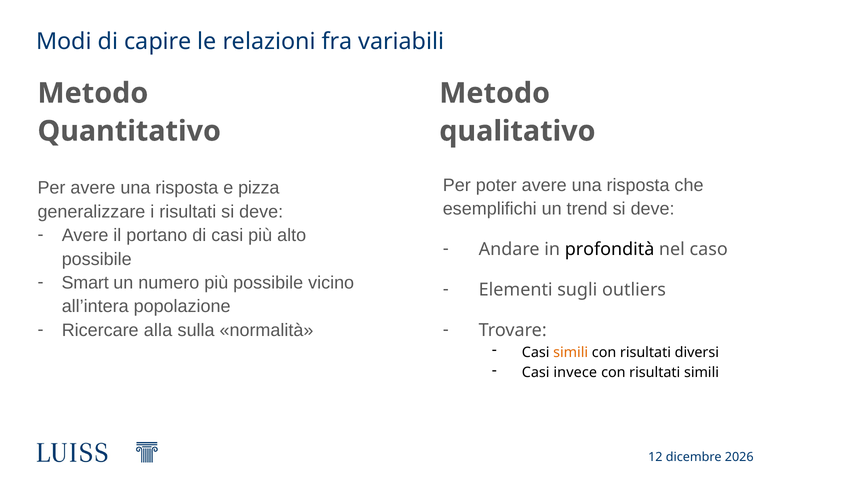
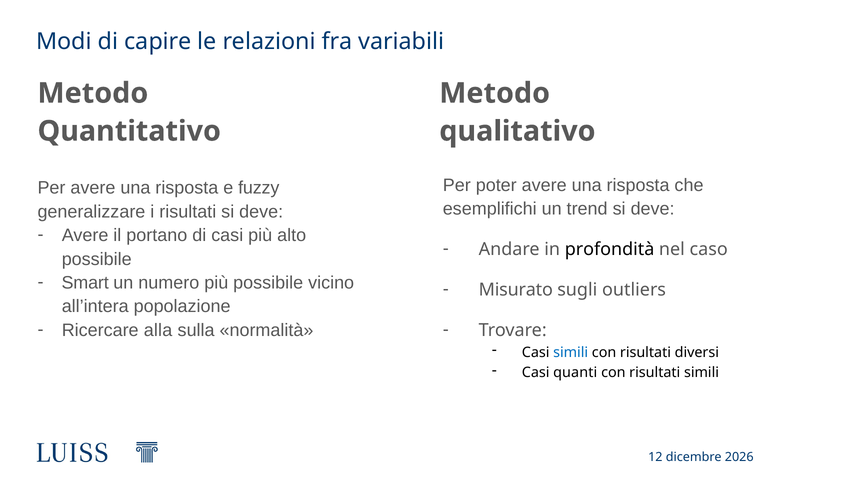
pizza: pizza -> fuzzy (259, 188)
Elementi: Elementi -> Misurato (516, 290)
simili colour: orange -> blue (571, 352)
invece: invece -> quanti (575, 373)
